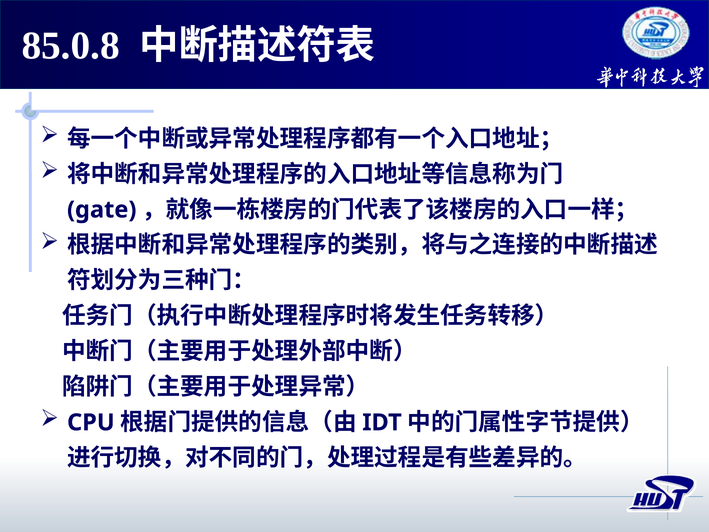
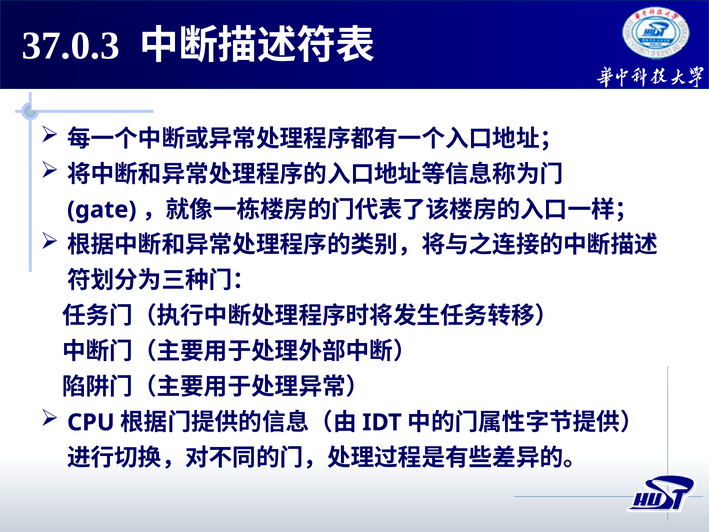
85.0.8: 85.0.8 -> 37.0.3 (71, 46)
